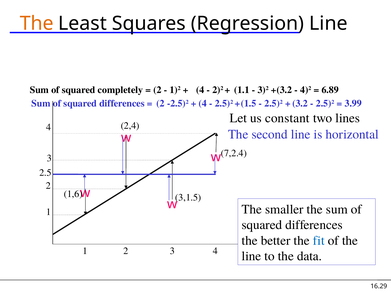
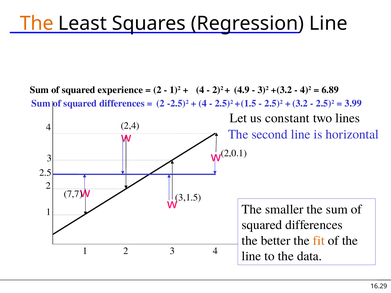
completely: completely -> experience (120, 90)
1.1: 1.1 -> 4.9 (242, 90)
7,2.4: 7,2.4 -> 2,0.1 (234, 153)
1,6: 1,6 -> 7,7 (73, 194)
fit colour: blue -> orange (319, 241)
